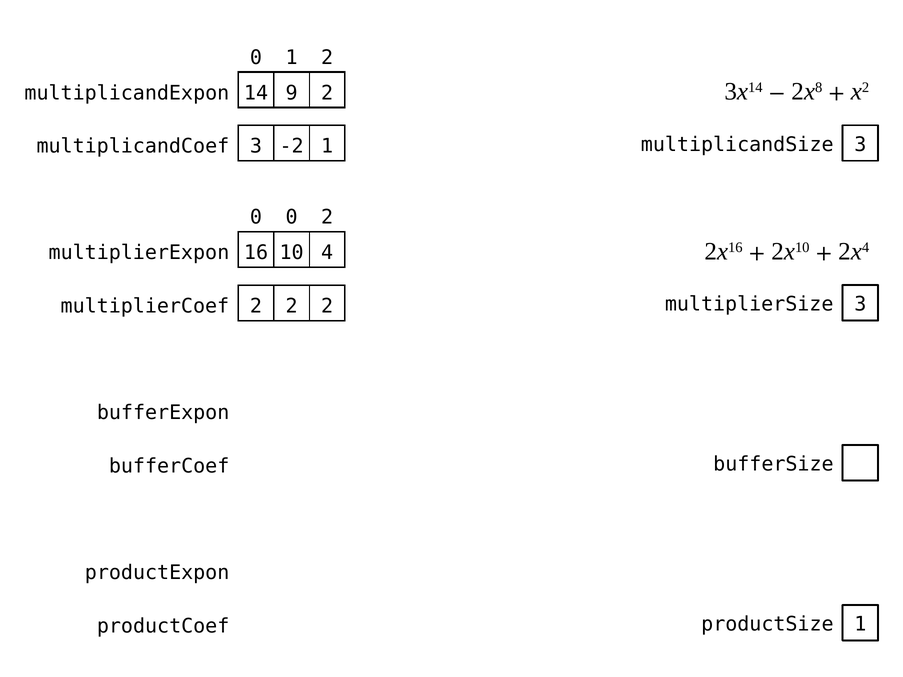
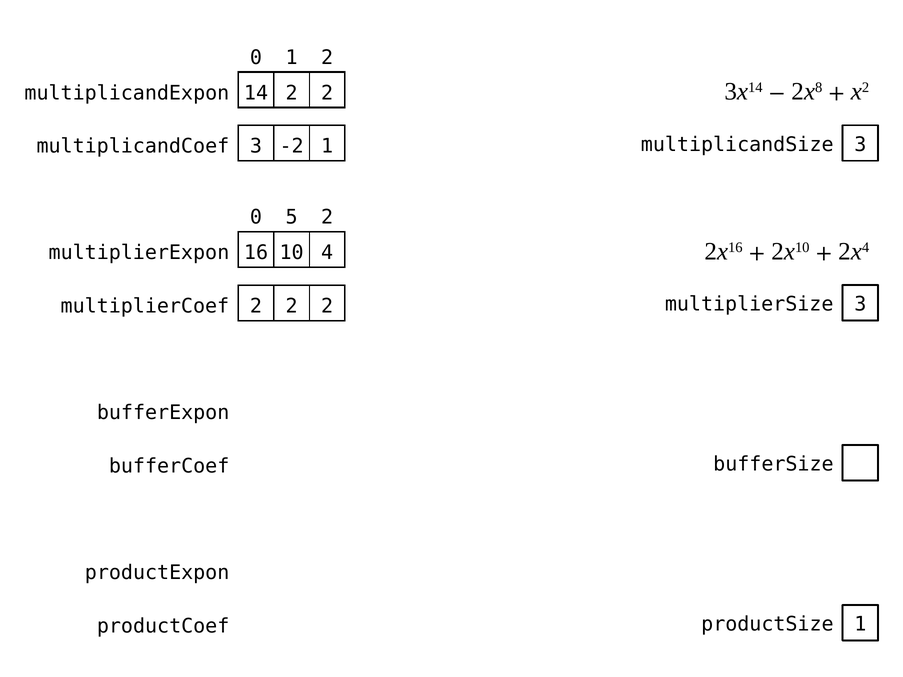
14 9: 9 -> 2 (292, 93)
0 0: 0 -> 5 (292, 217)
